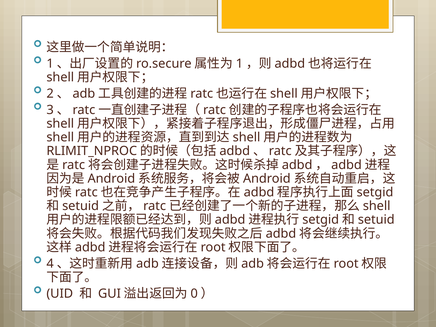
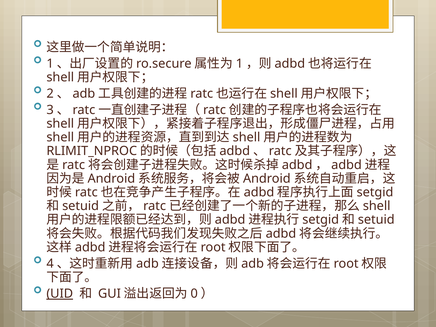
UID underline: none -> present (60, 294)
